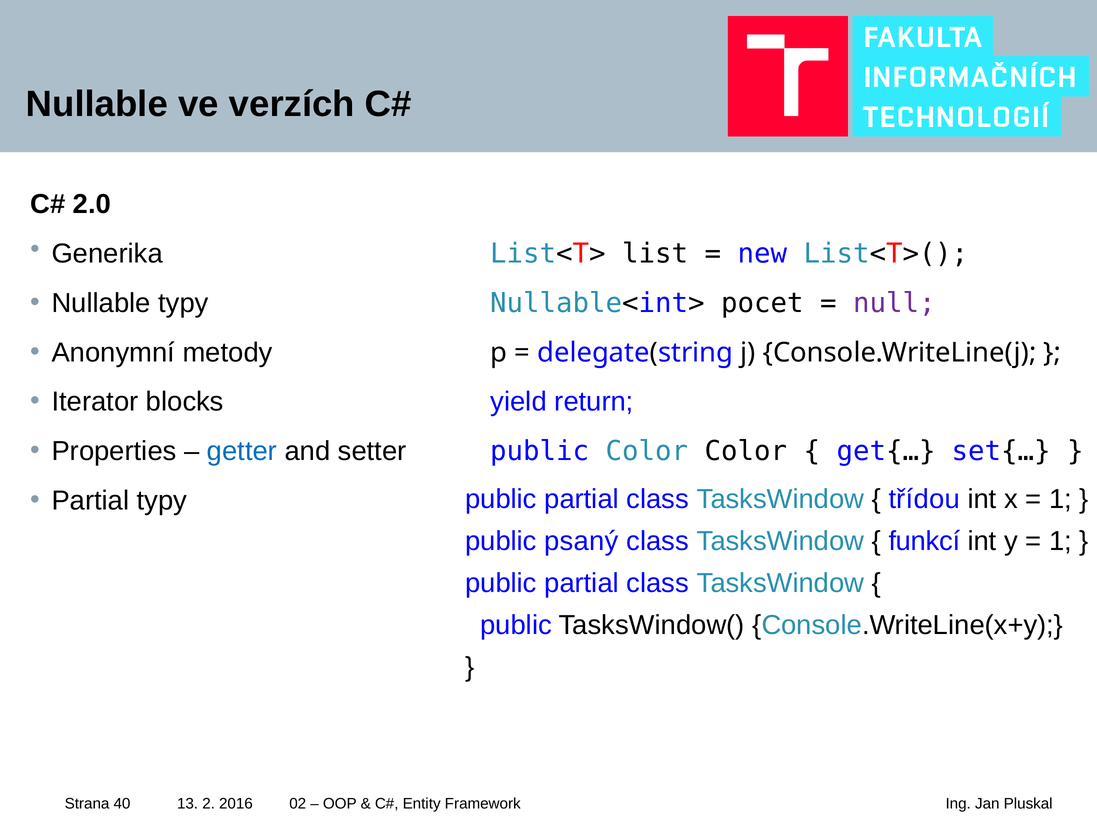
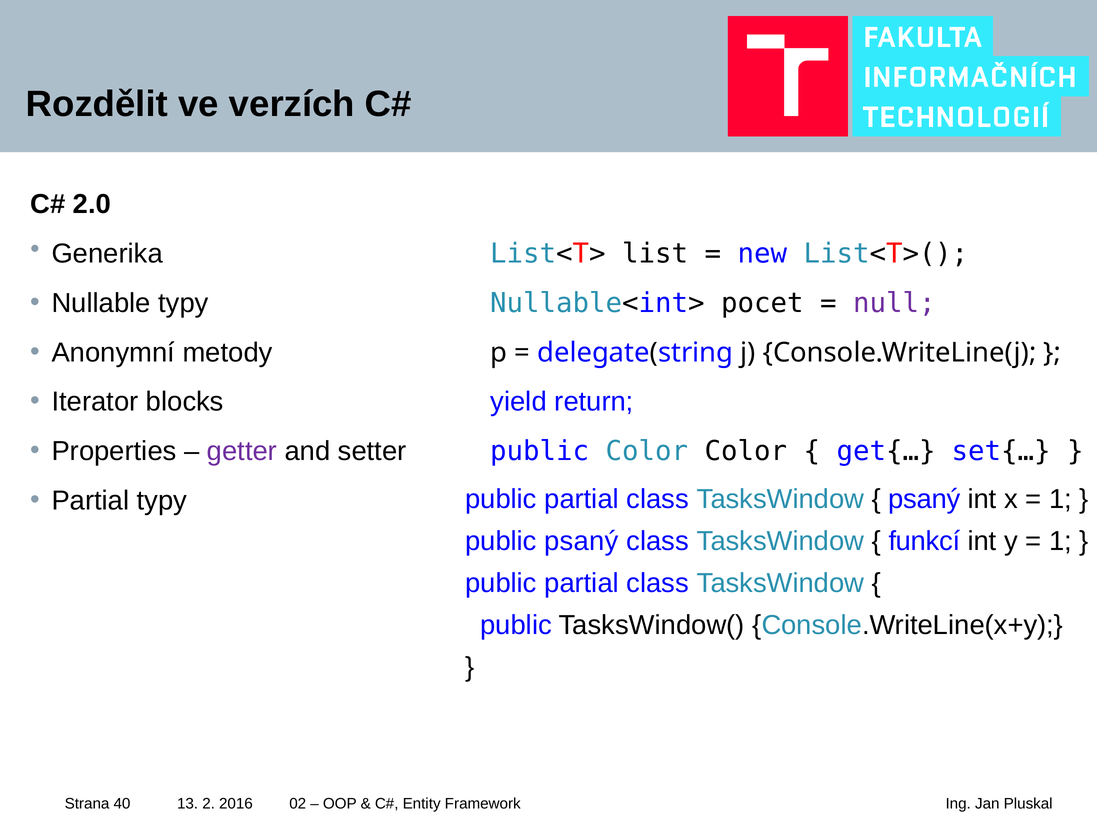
Nullable: Nullable -> Rozdělit (97, 104)
getter colour: blue -> purple (242, 451)
třídou: třídou -> psaný (924, 499)
